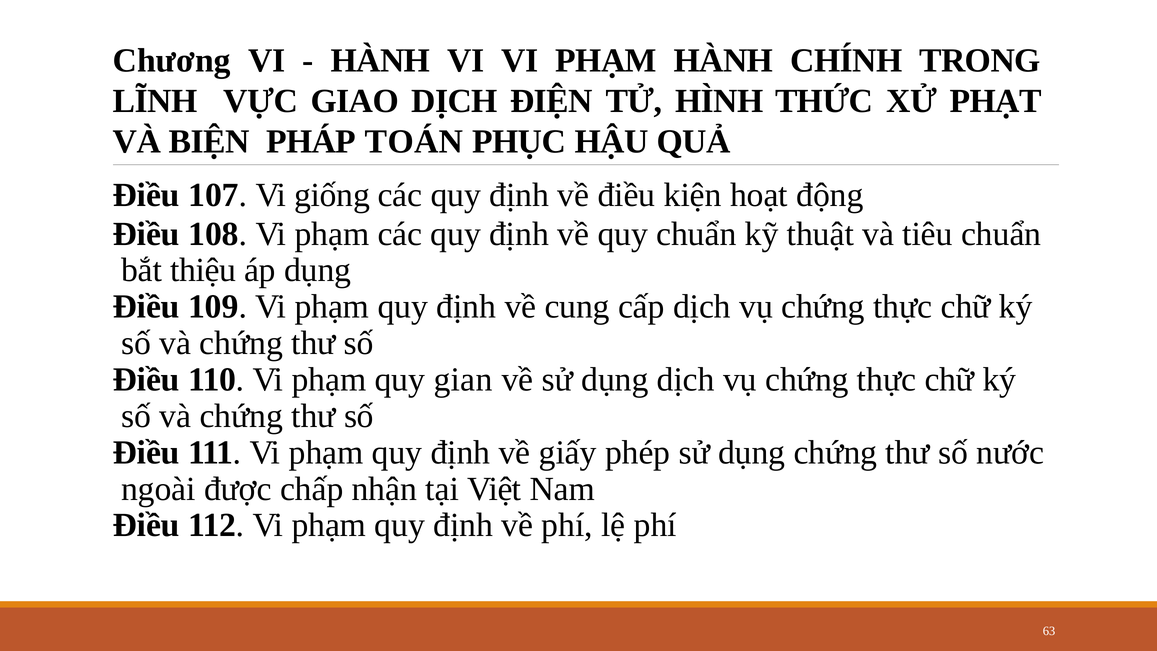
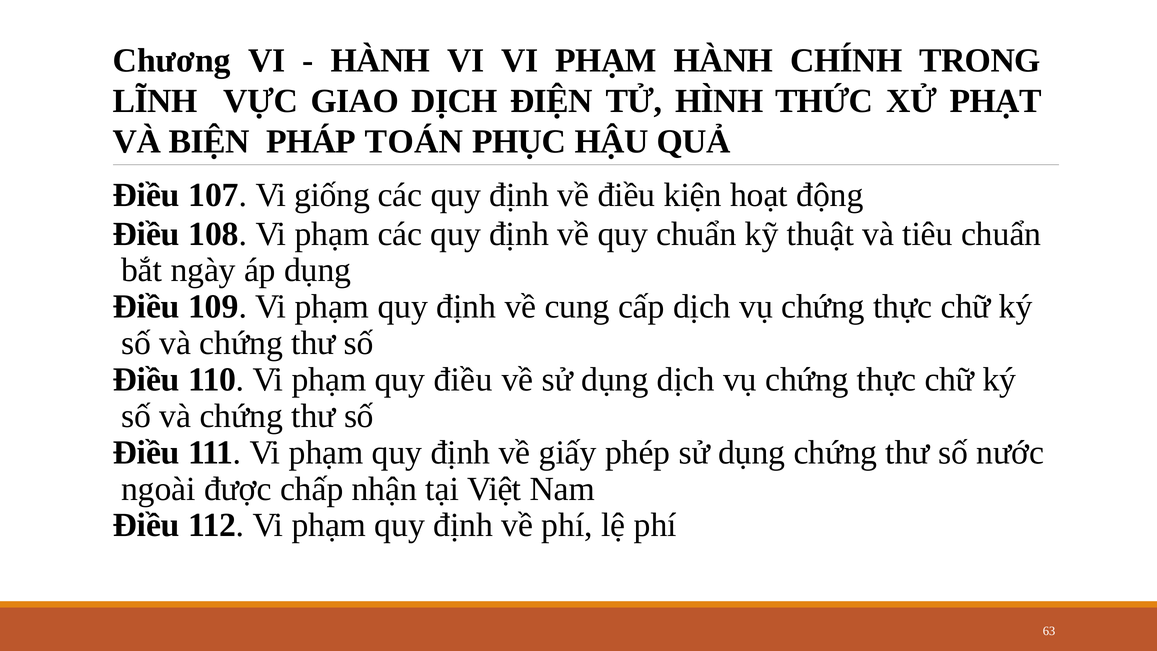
thiệu: thiệu -> ngày (203, 270)
quy gian: gian -> điều (463, 380)
